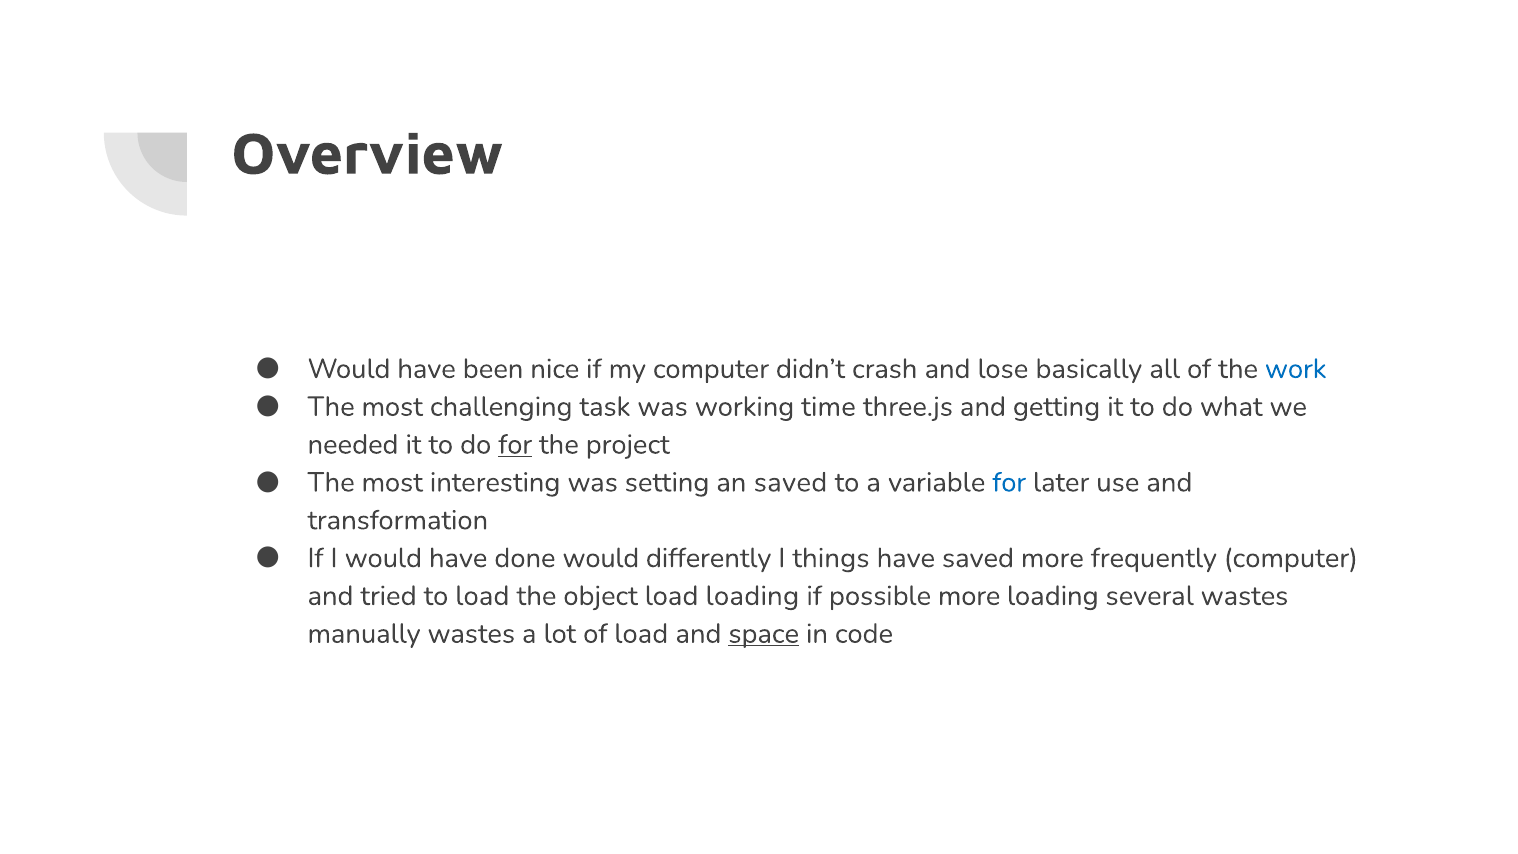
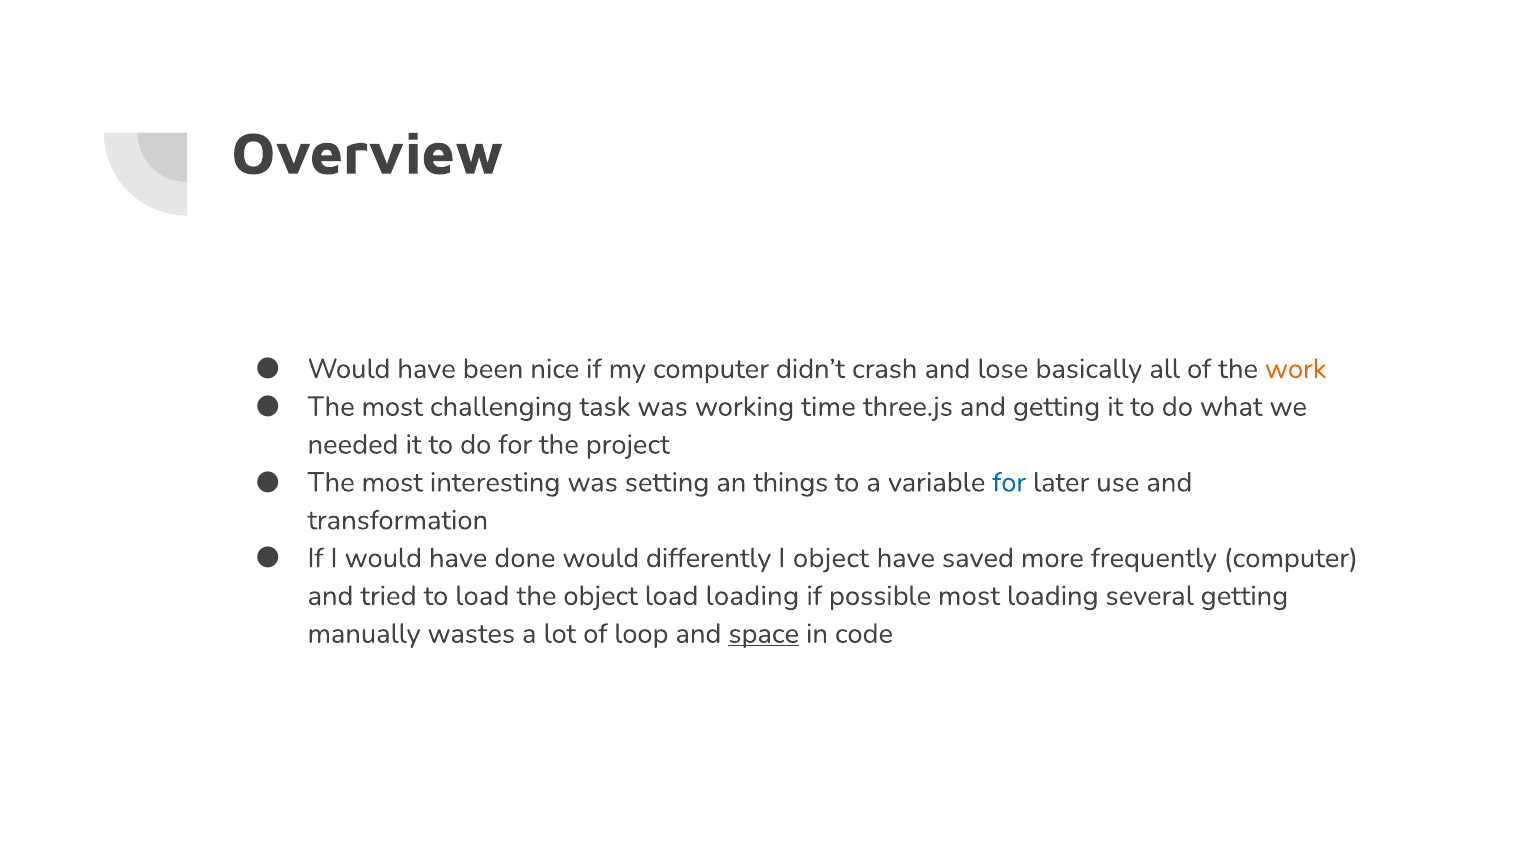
work colour: blue -> orange (1296, 369)
for underline: present -> none (515, 444)
an saved: saved -> things (791, 482)
I things: things -> object (831, 558)
possible more: more -> most (969, 596)
several wastes: wastes -> getting (1244, 596)
of load: load -> loop (641, 634)
